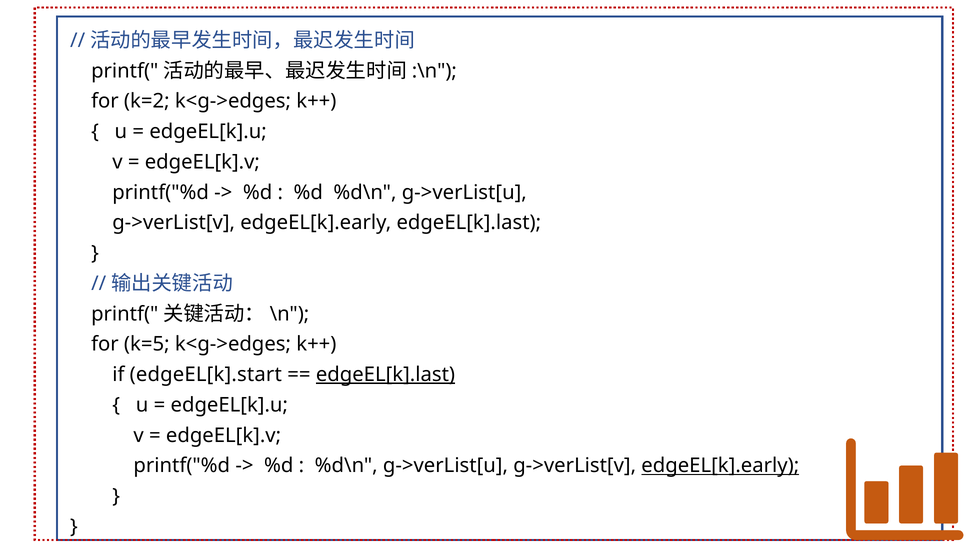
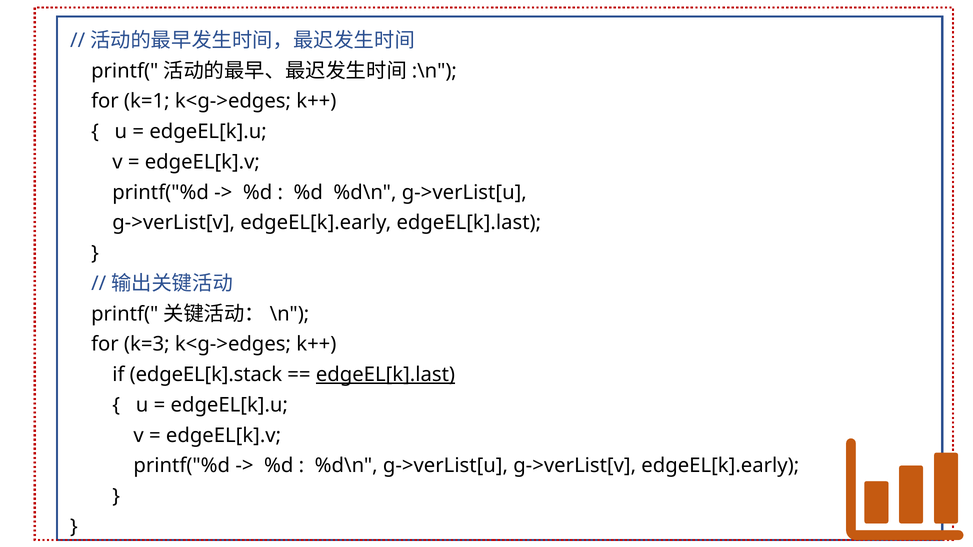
k=2: k=2 -> k=1 (147, 101)
k=5: k=5 -> k=3 (147, 344)
edgeEL[k].start: edgeEL[k].start -> edgeEL[k].stack (206, 375)
edgeEL[k].early underline: present -> none (720, 466)
